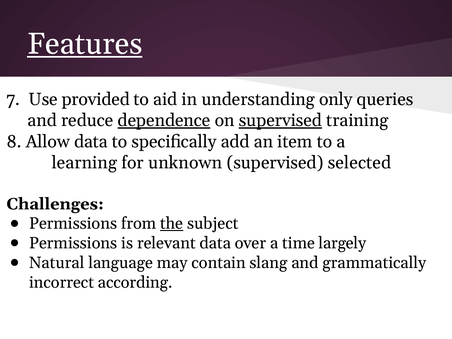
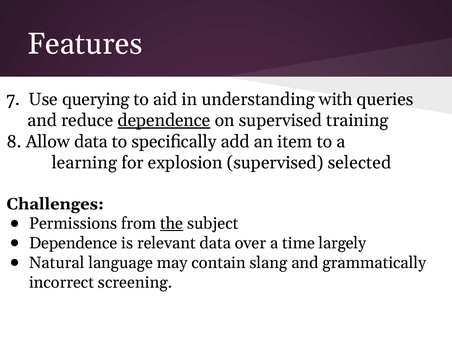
Features underline: present -> none (85, 44)
provided: provided -> querying (96, 99)
only: only -> with (336, 99)
supervised underline: present -> none (280, 120)
unknown: unknown -> explosion (185, 163)
Permissions: Permissions -> Dependence (73, 243)
according: according -> screening (135, 282)
